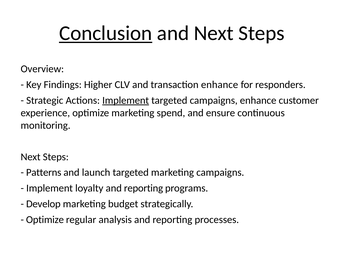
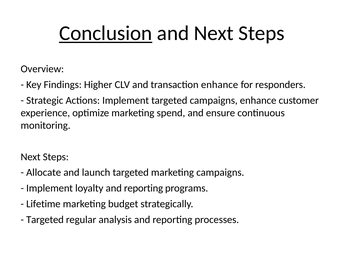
Implement underline: present -> none (126, 100)
Patterns: Patterns -> Allocate (44, 173)
Develop: Develop -> Lifetime (43, 204)
Optimize: Optimize -> Targeted (45, 220)
